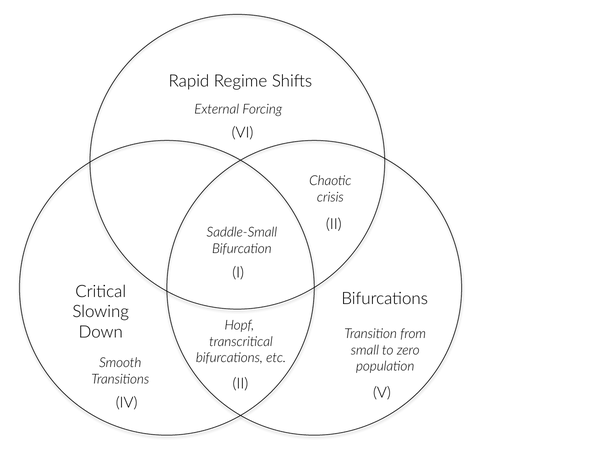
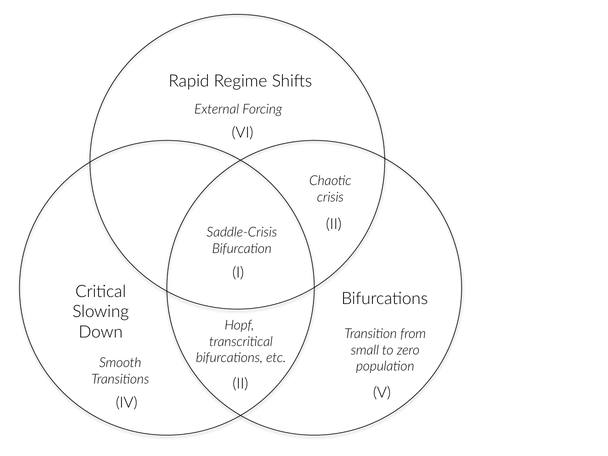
Saddle-Small: Saddle-Small -> Saddle-Crisis (242, 233)
